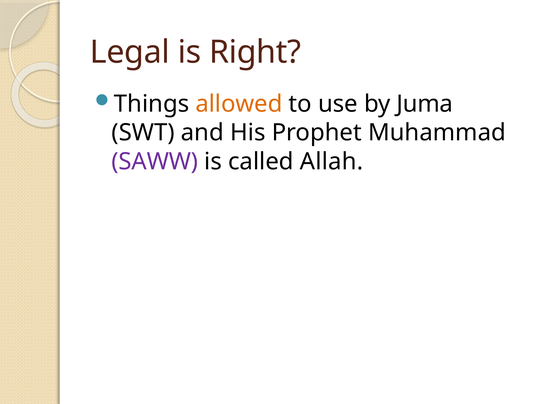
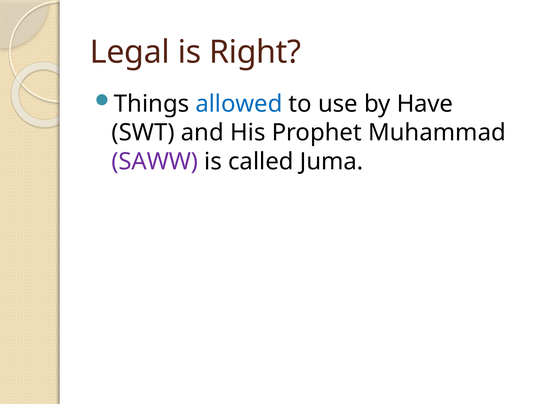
allowed colour: orange -> blue (239, 104)
Juma: Juma -> Have (425, 104)
Allah: Allah -> Juma (332, 162)
